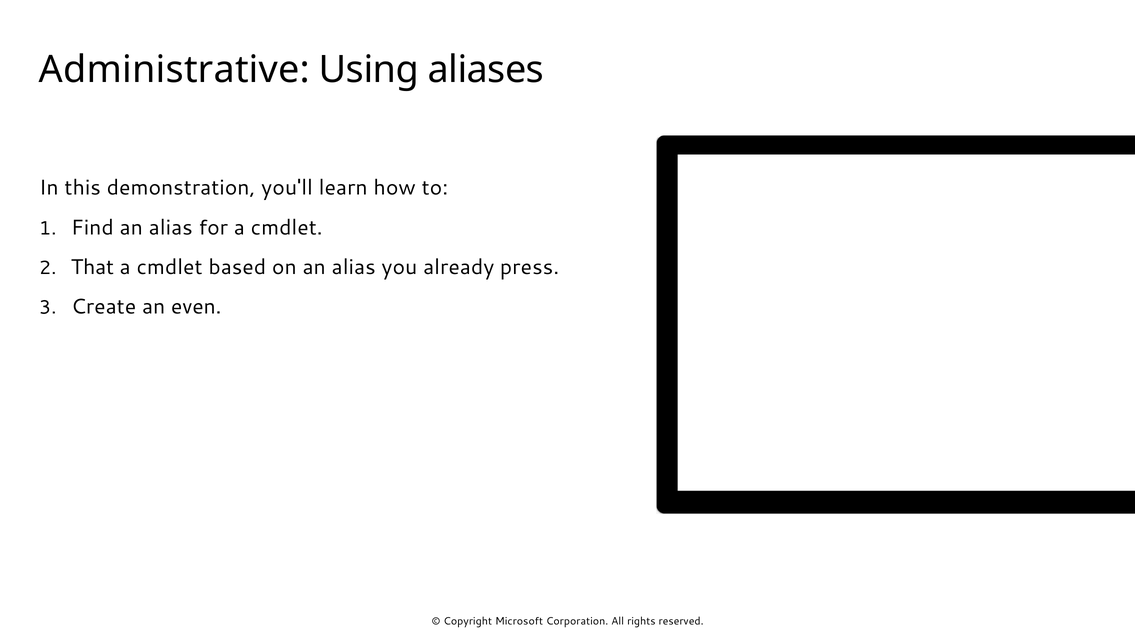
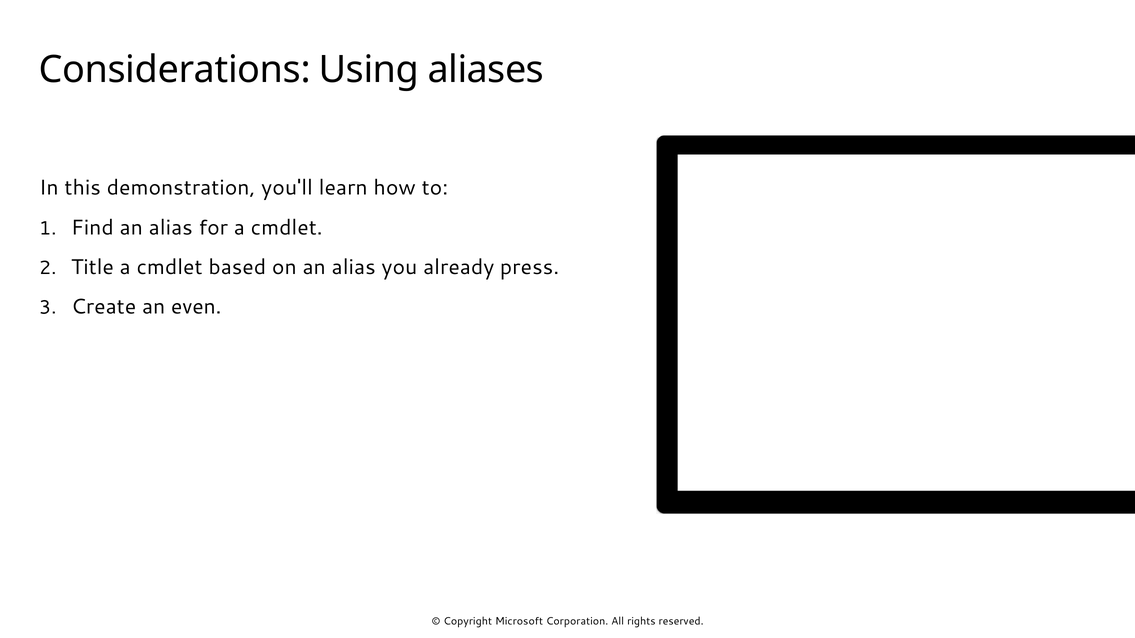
Administrative: Administrative -> Considerations (175, 70)
That: That -> Title (92, 267)
